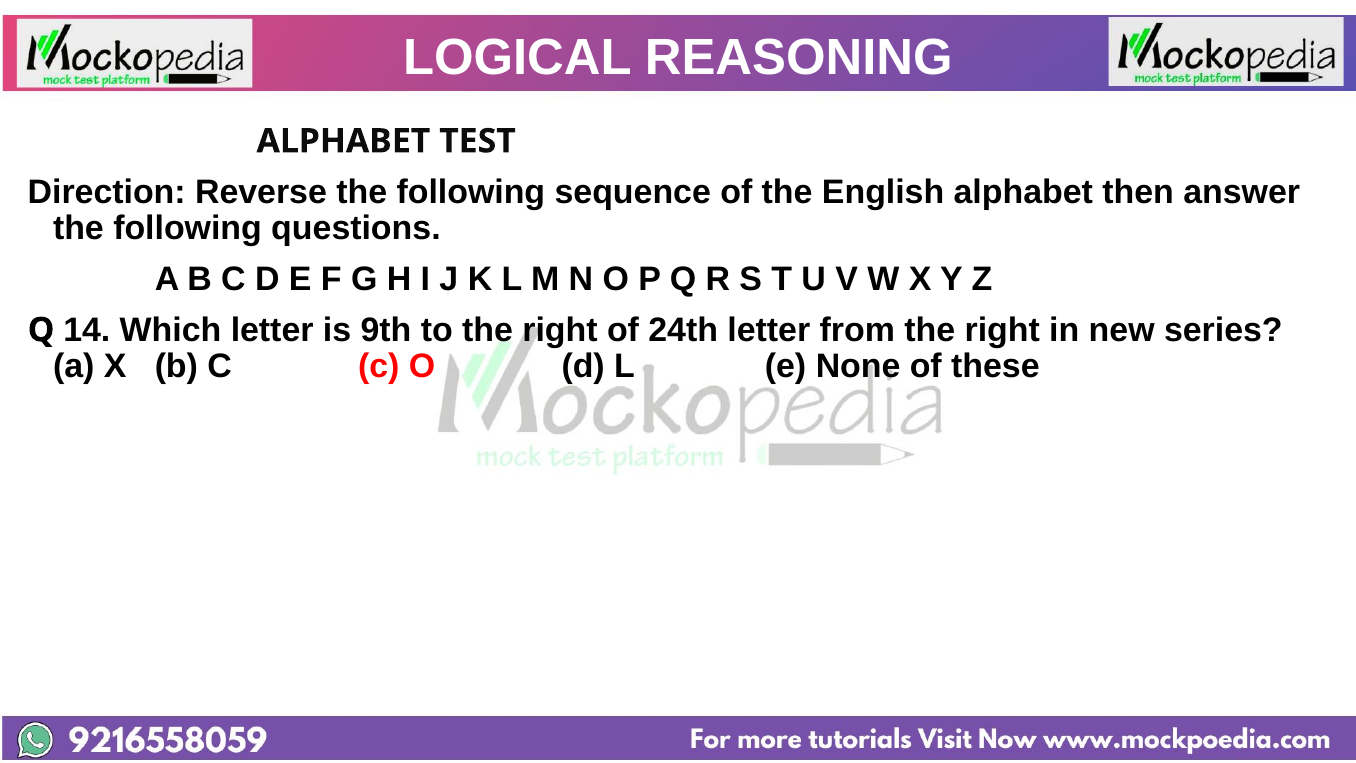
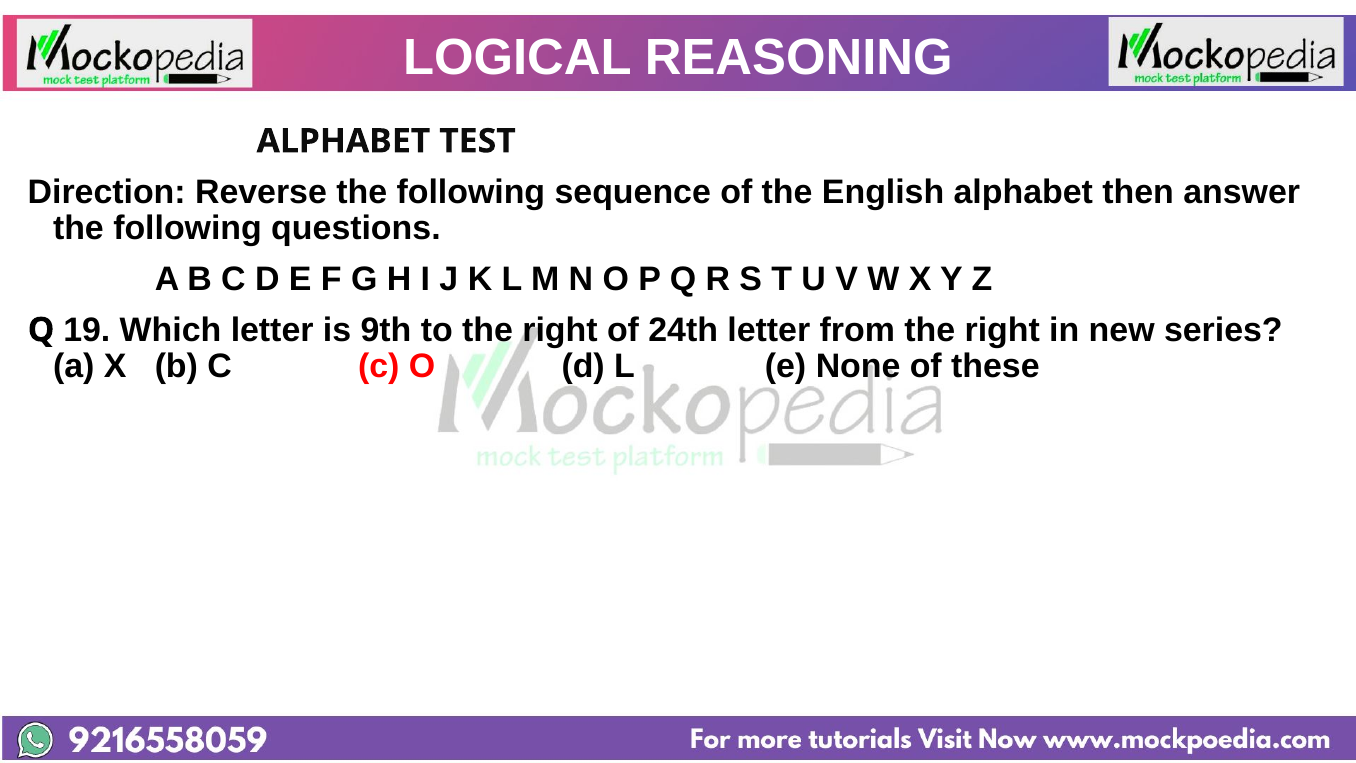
14: 14 -> 19 (87, 330)
